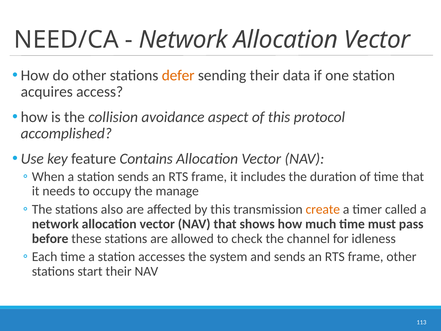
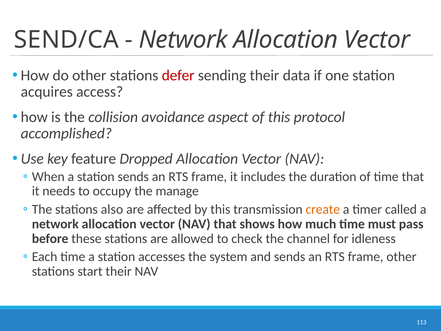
NEED/CA: NEED/CA -> SEND/CA (66, 40)
defer colour: orange -> red (178, 75)
Contains: Contains -> Dropped (146, 159)
